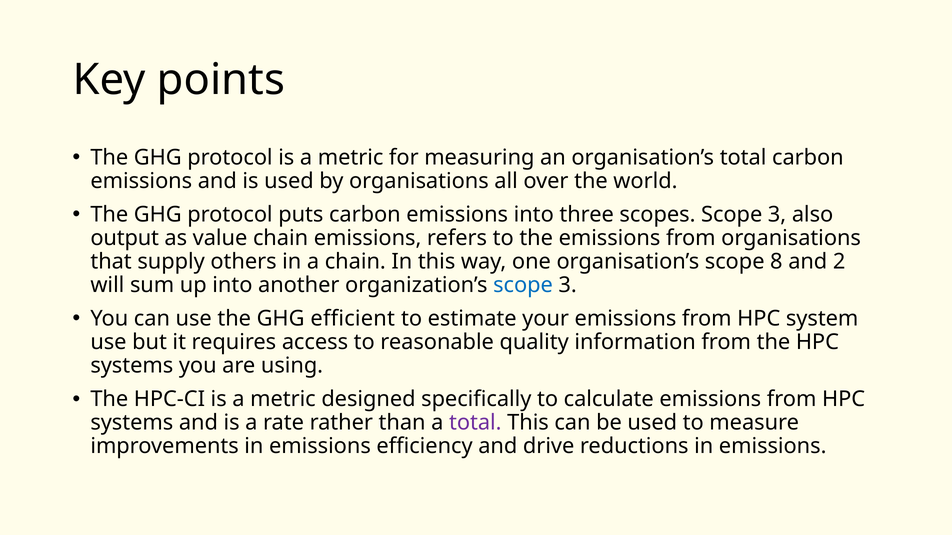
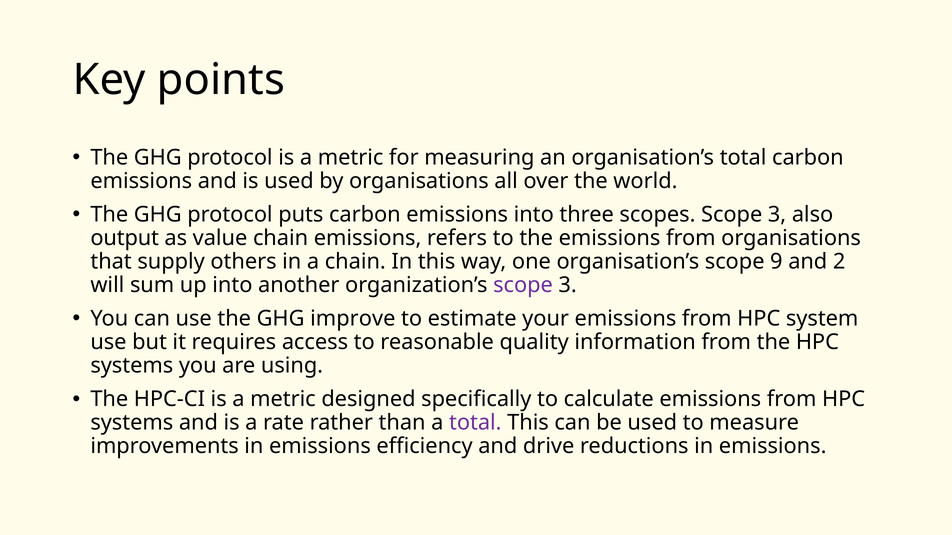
8: 8 -> 9 (776, 262)
scope colour: blue -> purple (523, 285)
efficient: efficient -> improve (353, 319)
